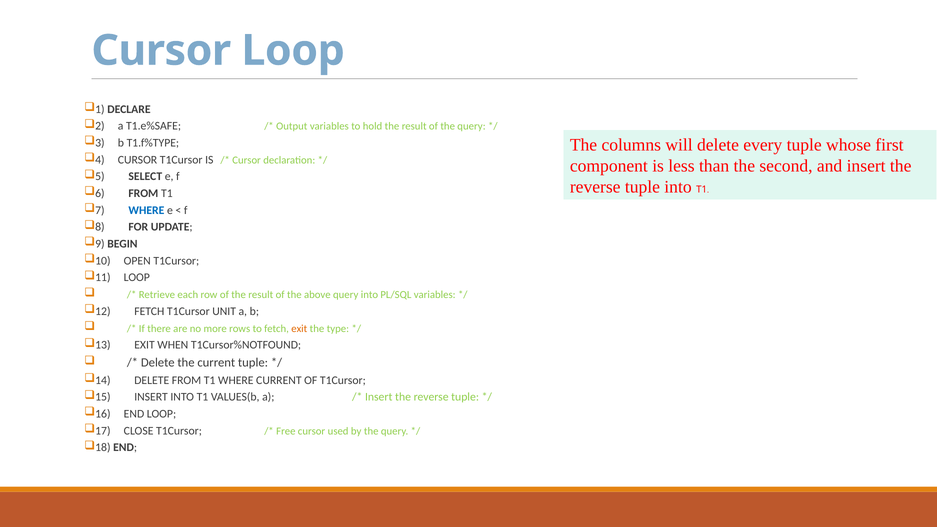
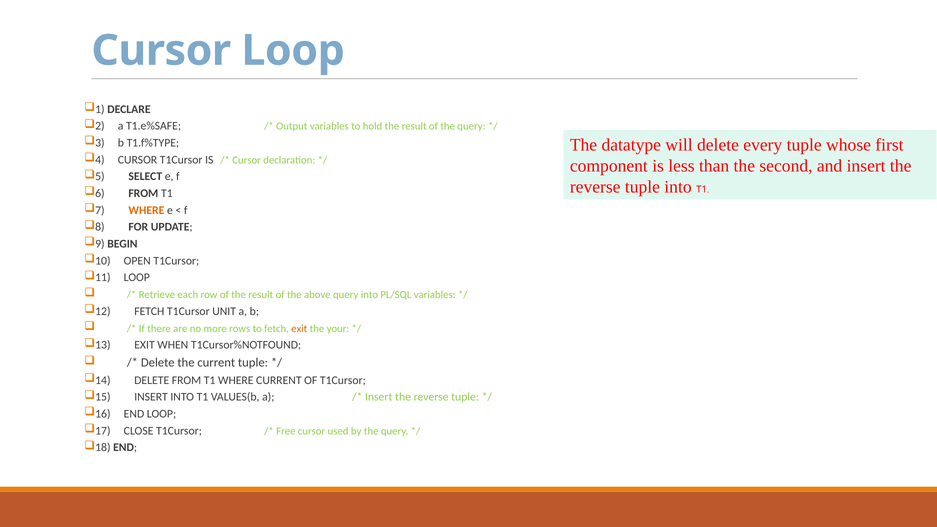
columns: columns -> datatype (631, 145)
WHERE colour: blue -> orange (146, 210)
type: type -> your (338, 329)
